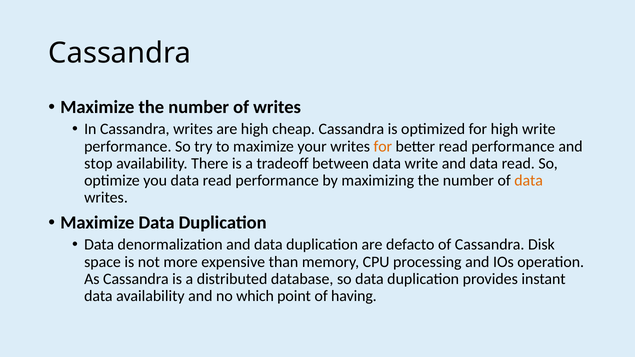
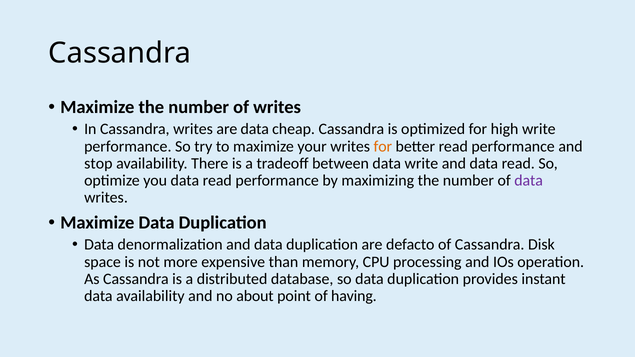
are high: high -> data (255, 129)
data colour: orange -> purple (529, 181)
which: which -> about (255, 296)
